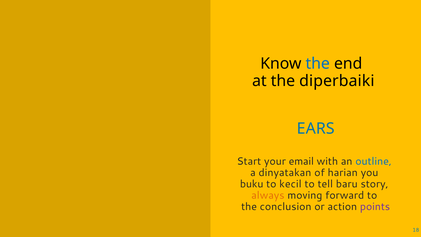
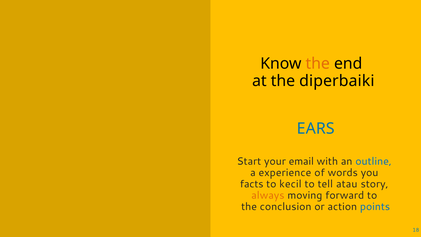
the colour: blue -> orange (318, 64)
dinyatakan: dinyatakan -> experience (285, 172)
harian: harian -> words (343, 172)
buku: buku -> facts (252, 184)
baru: baru -> atau (347, 184)
points colour: purple -> blue (375, 207)
